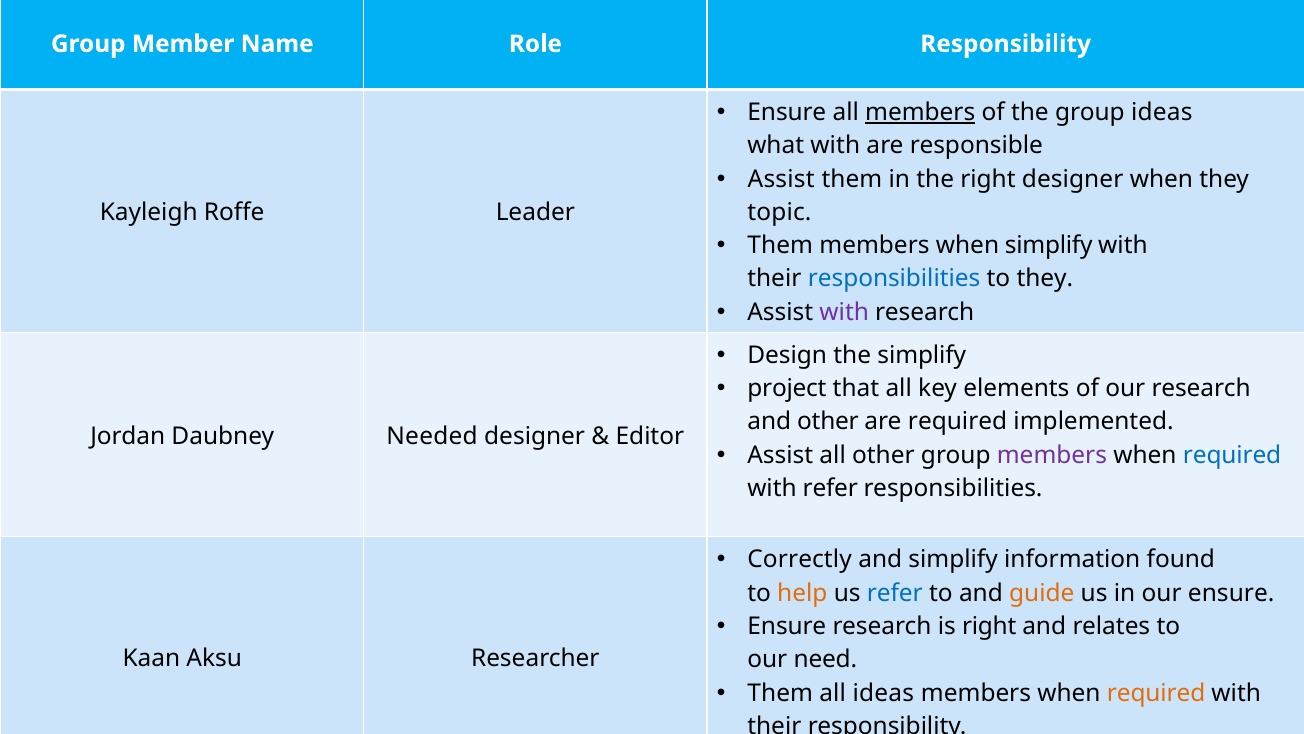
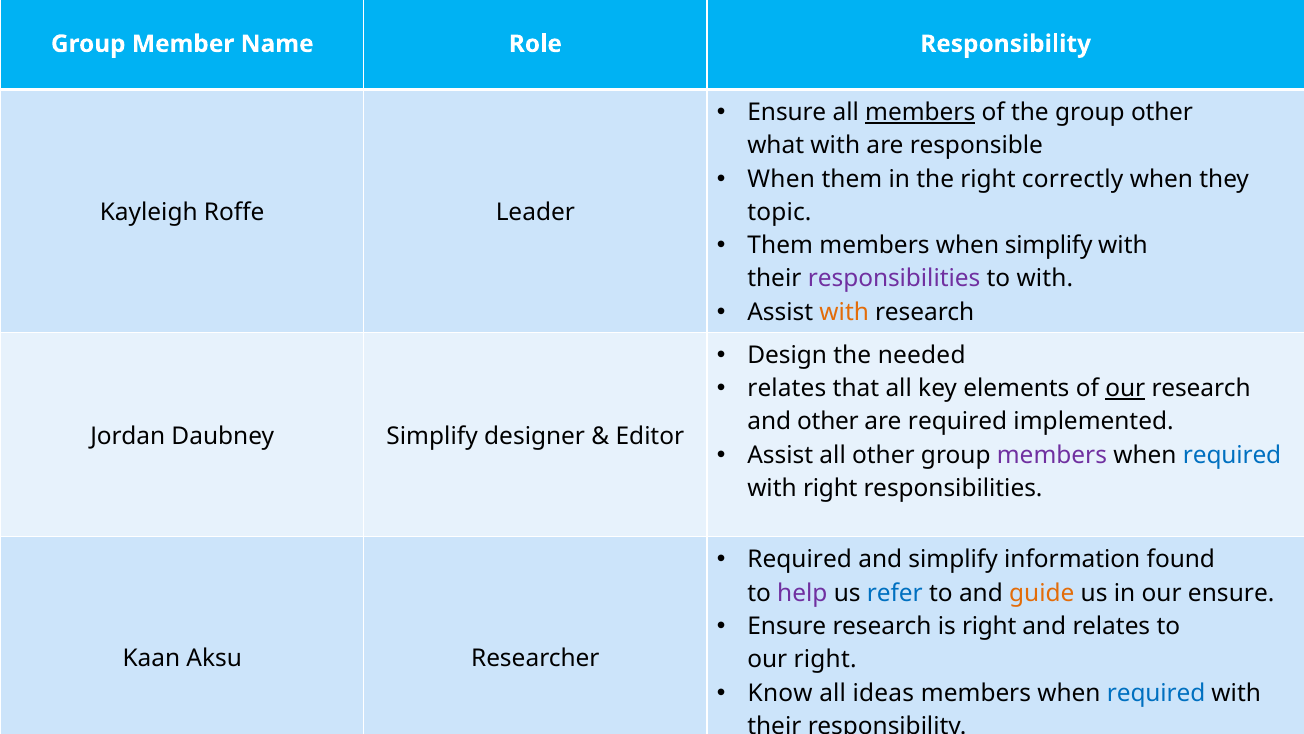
group ideas: ideas -> other (1162, 112)
Assist: Assist -> When (781, 179)
right designer: designer -> correctly (1073, 179)
responsibilities colour: blue -> purple (894, 279)
to they: they -> with (1045, 279)
with colour: purple -> orange (844, 312)
the simplify: simplify -> needed (922, 355)
project: project -> relates (787, 388)
our underline: none -> present (1125, 388)
Needed: Needed -> Simplify (432, 436)
with refer: refer -> right (830, 488)
Correctly: Correctly -> Required (800, 559)
help colour: orange -> purple (802, 593)
our need: need -> right (825, 659)
Them: Them -> Know (780, 692)
required colour: orange -> blue (1156, 692)
